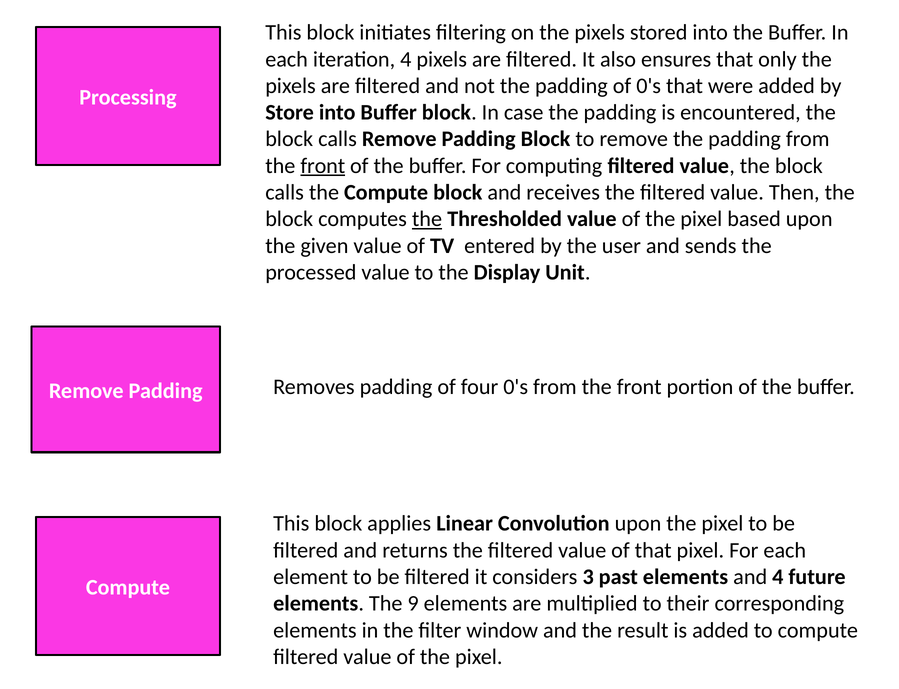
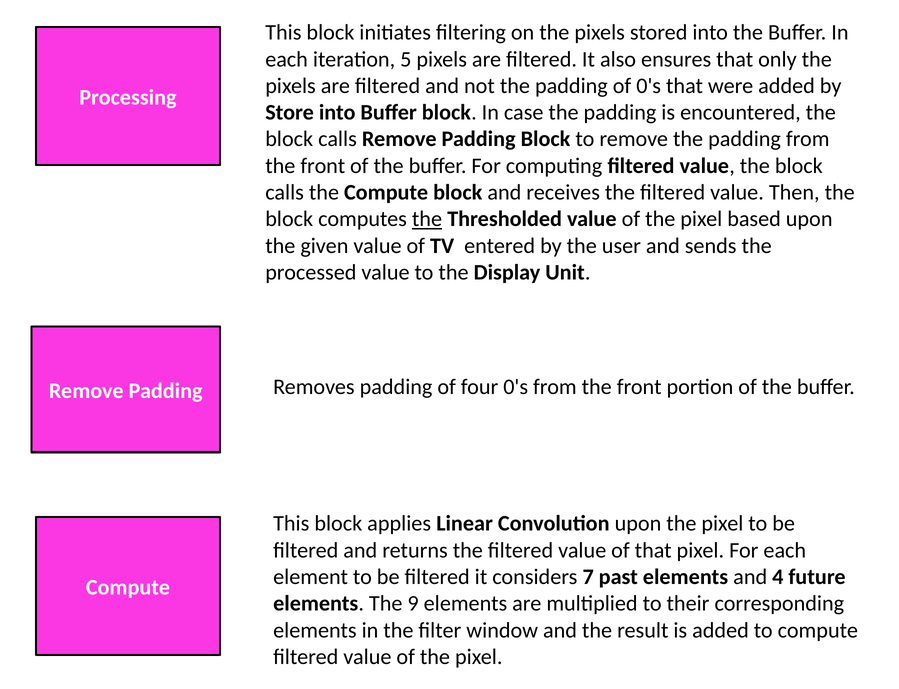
iteration 4: 4 -> 5 (406, 59)
front underline: present -> none (323, 166)
3: 3 -> 7 (588, 577)
